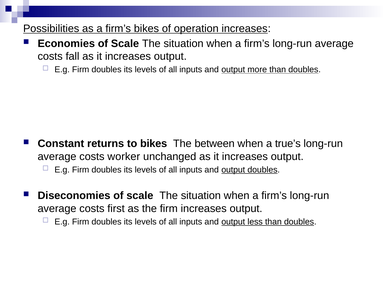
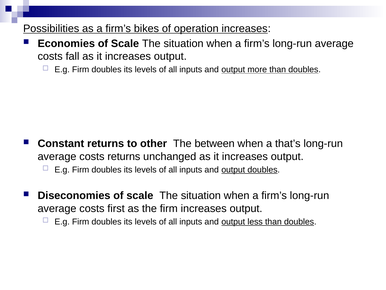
to bikes: bikes -> other (154, 143)
true’s: true’s -> that’s (288, 143)
costs worker: worker -> returns (124, 156)
